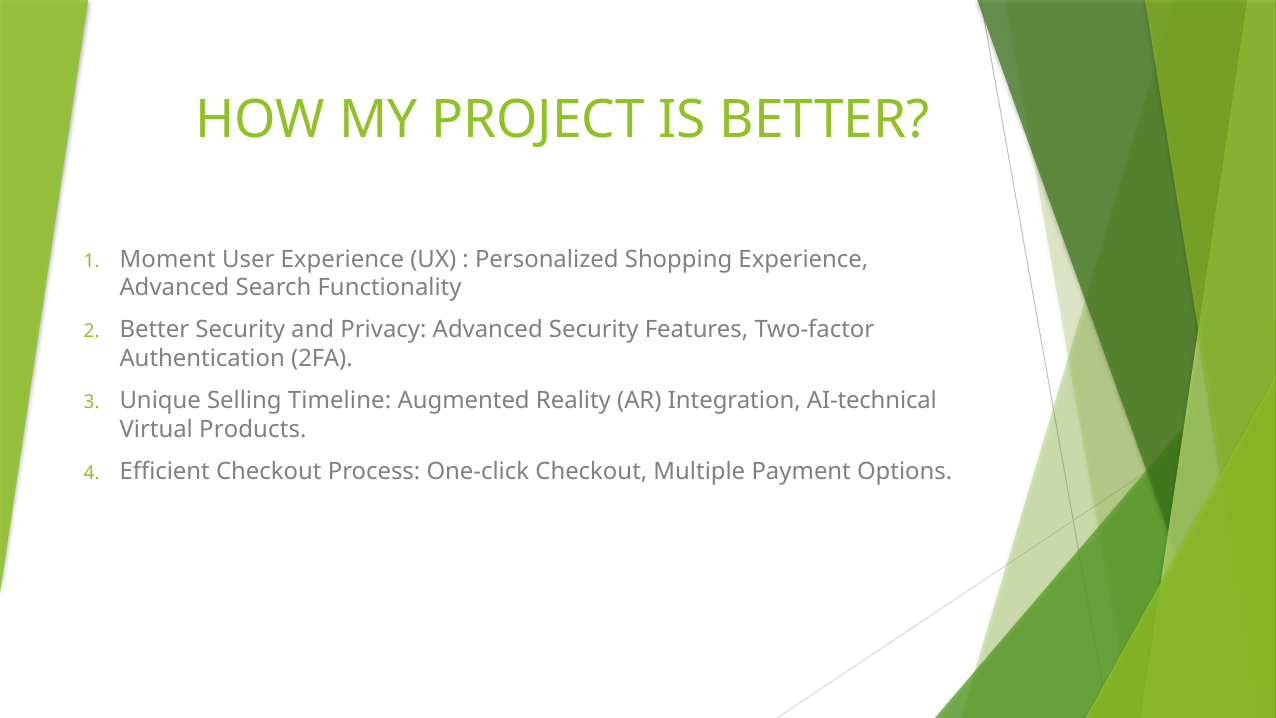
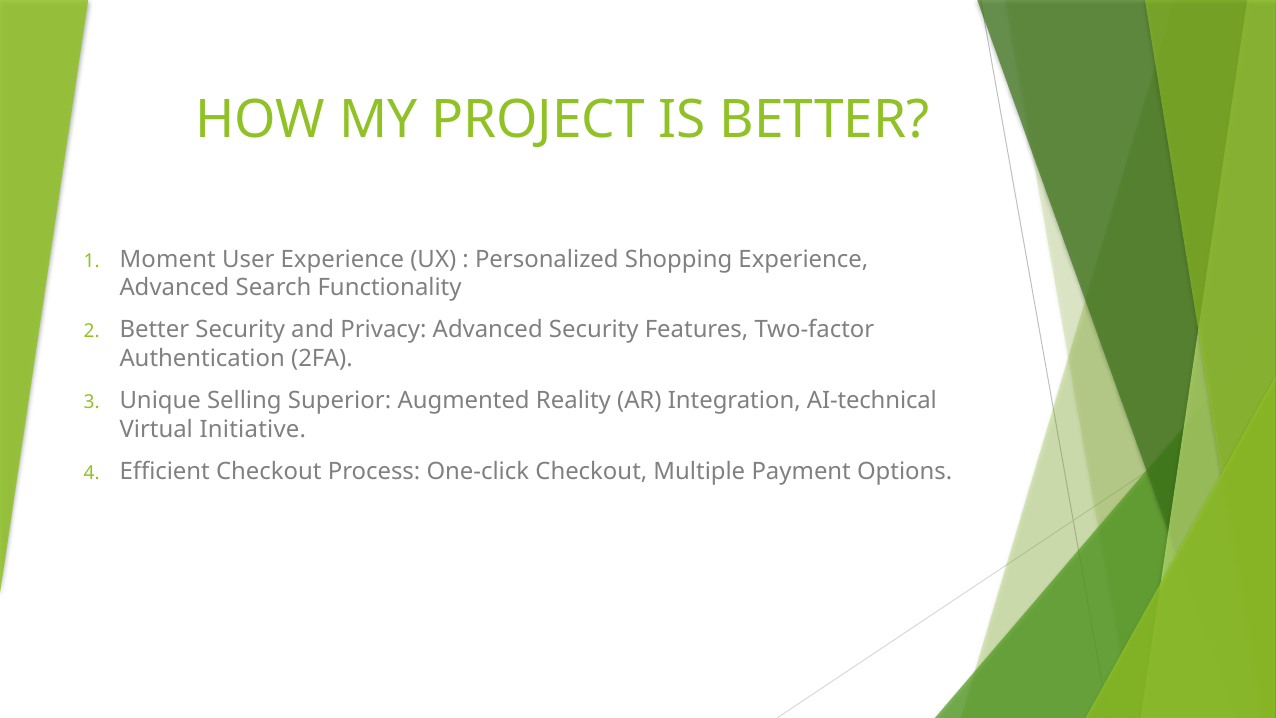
Timeline: Timeline -> Superior (340, 401)
Products: Products -> Initiative (253, 429)
